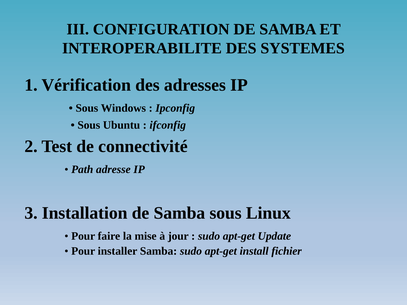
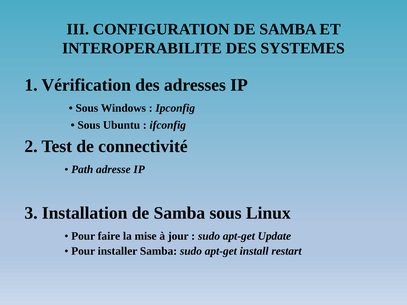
fichier: fichier -> restart (287, 251)
